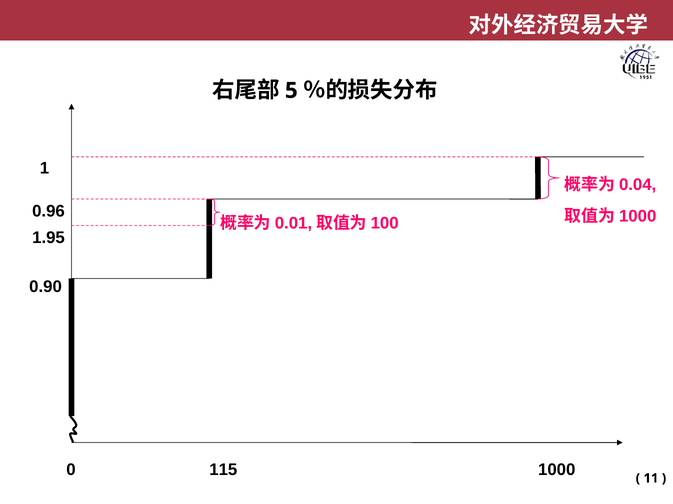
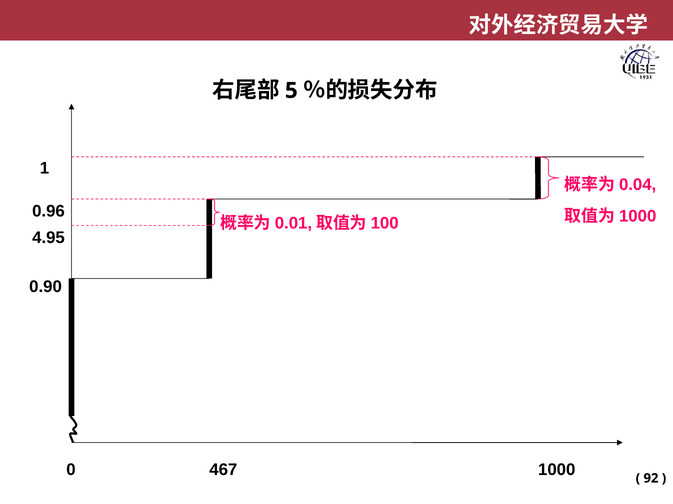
1.95: 1.95 -> 4.95 (49, 238)
115: 115 -> 467 (223, 471)
11: 11 -> 92 (651, 479)
